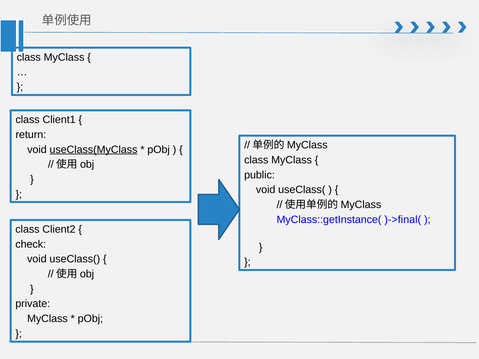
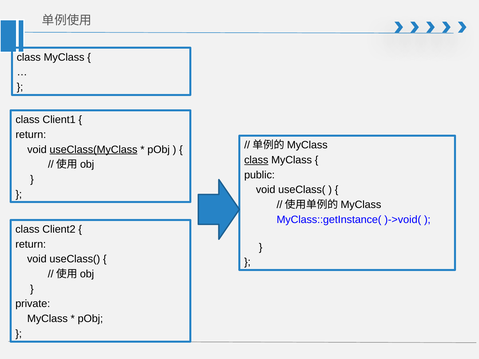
class underline: none -> present (256, 160)
)->final(: )->final( -> )->void( (403, 220)
check: check -> return (31, 244)
